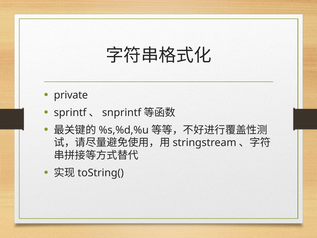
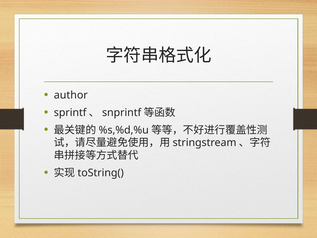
private: private -> author (71, 95)
